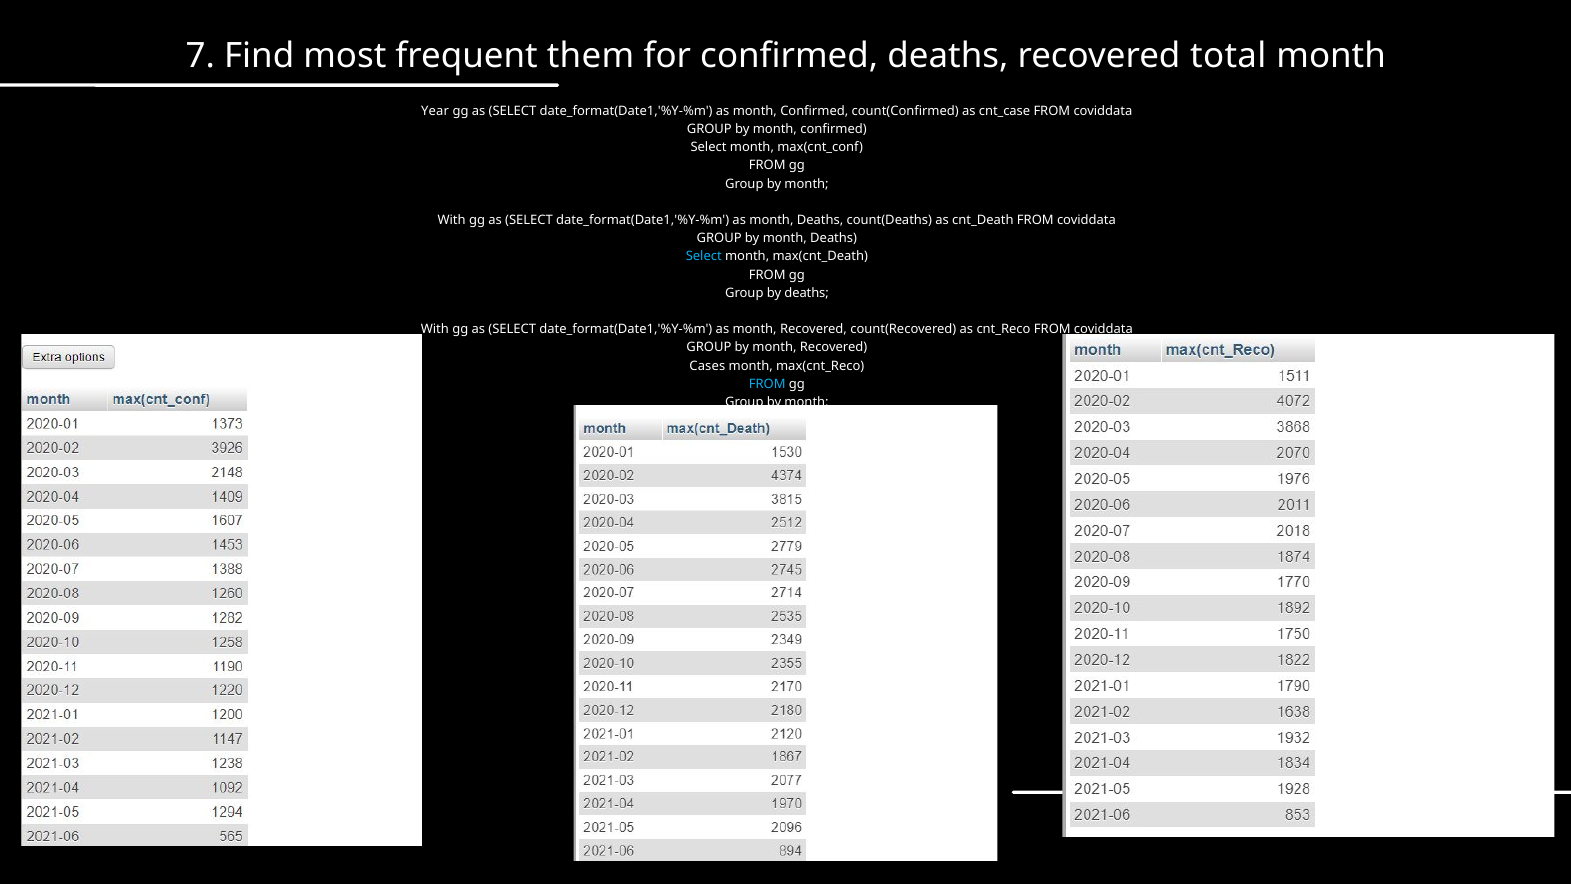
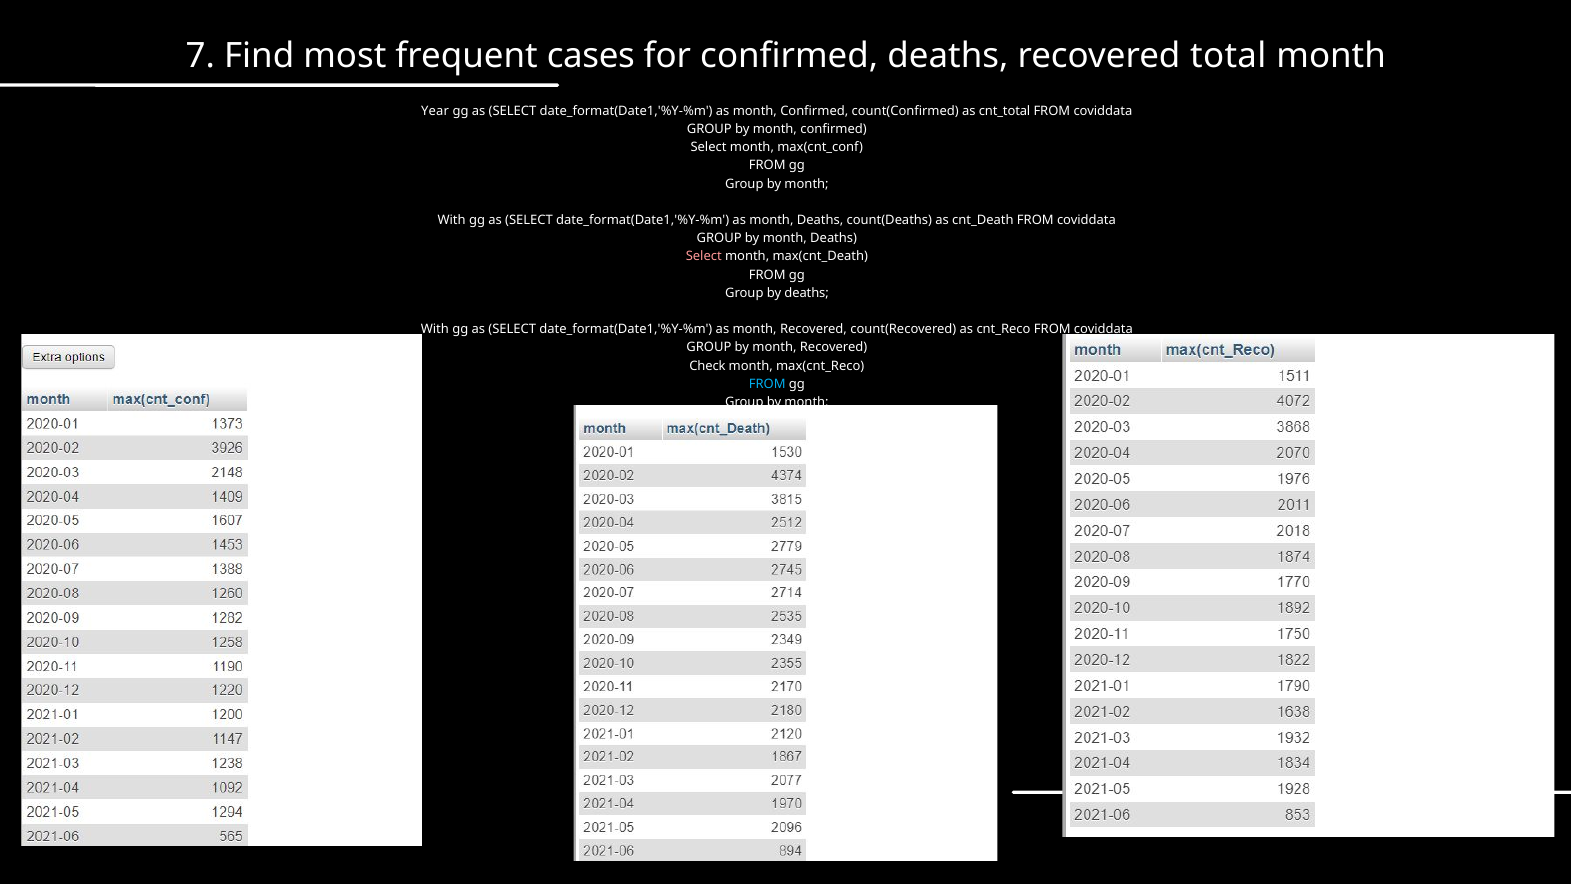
them: them -> cases (591, 56)
cnt_case: cnt_case -> cnt_total (1005, 111)
Select colour: light blue -> pink (704, 257)
Cases: Cases -> Check (707, 366)
